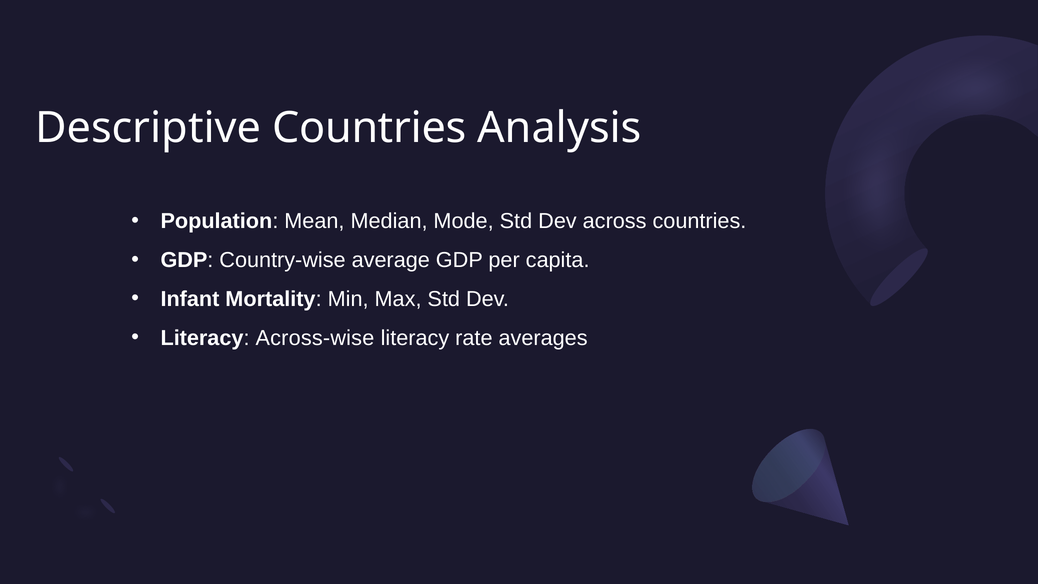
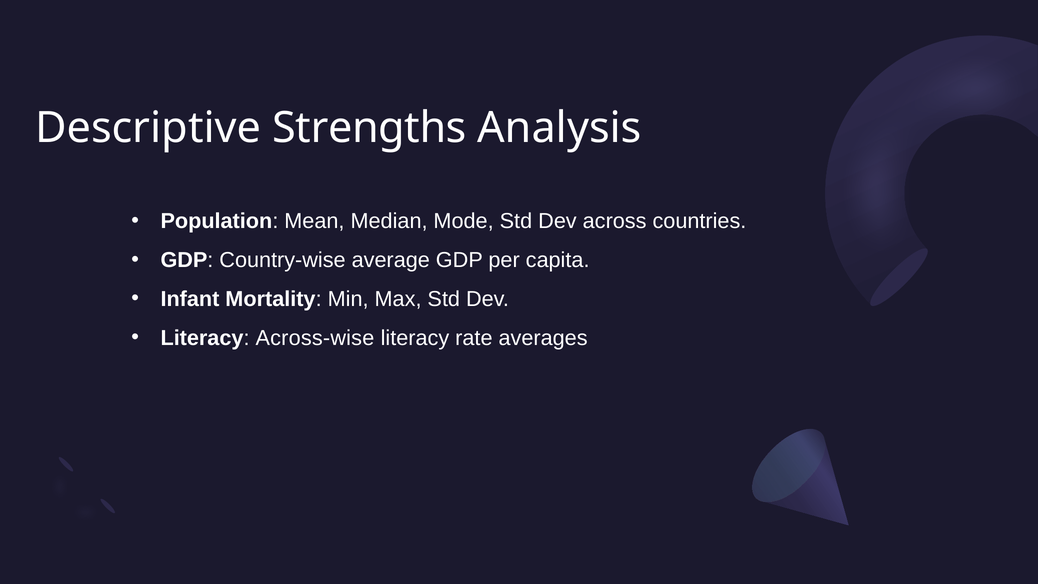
Descriptive Countries: Countries -> Strengths (369, 128)
